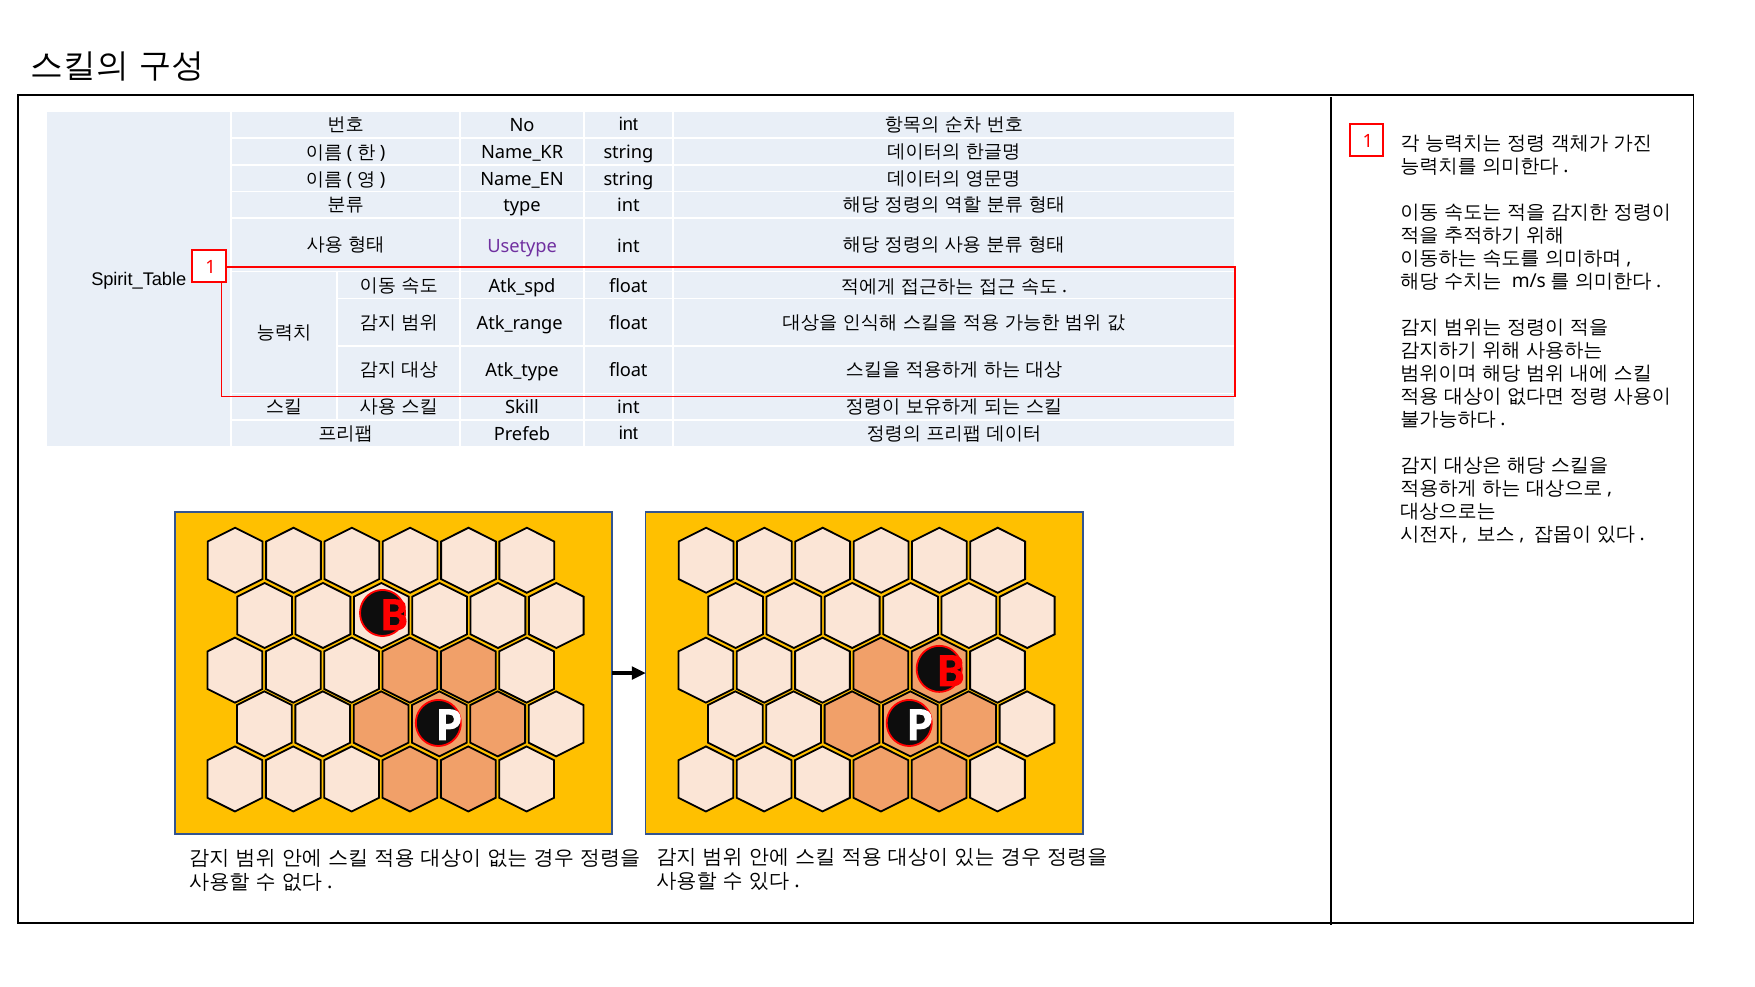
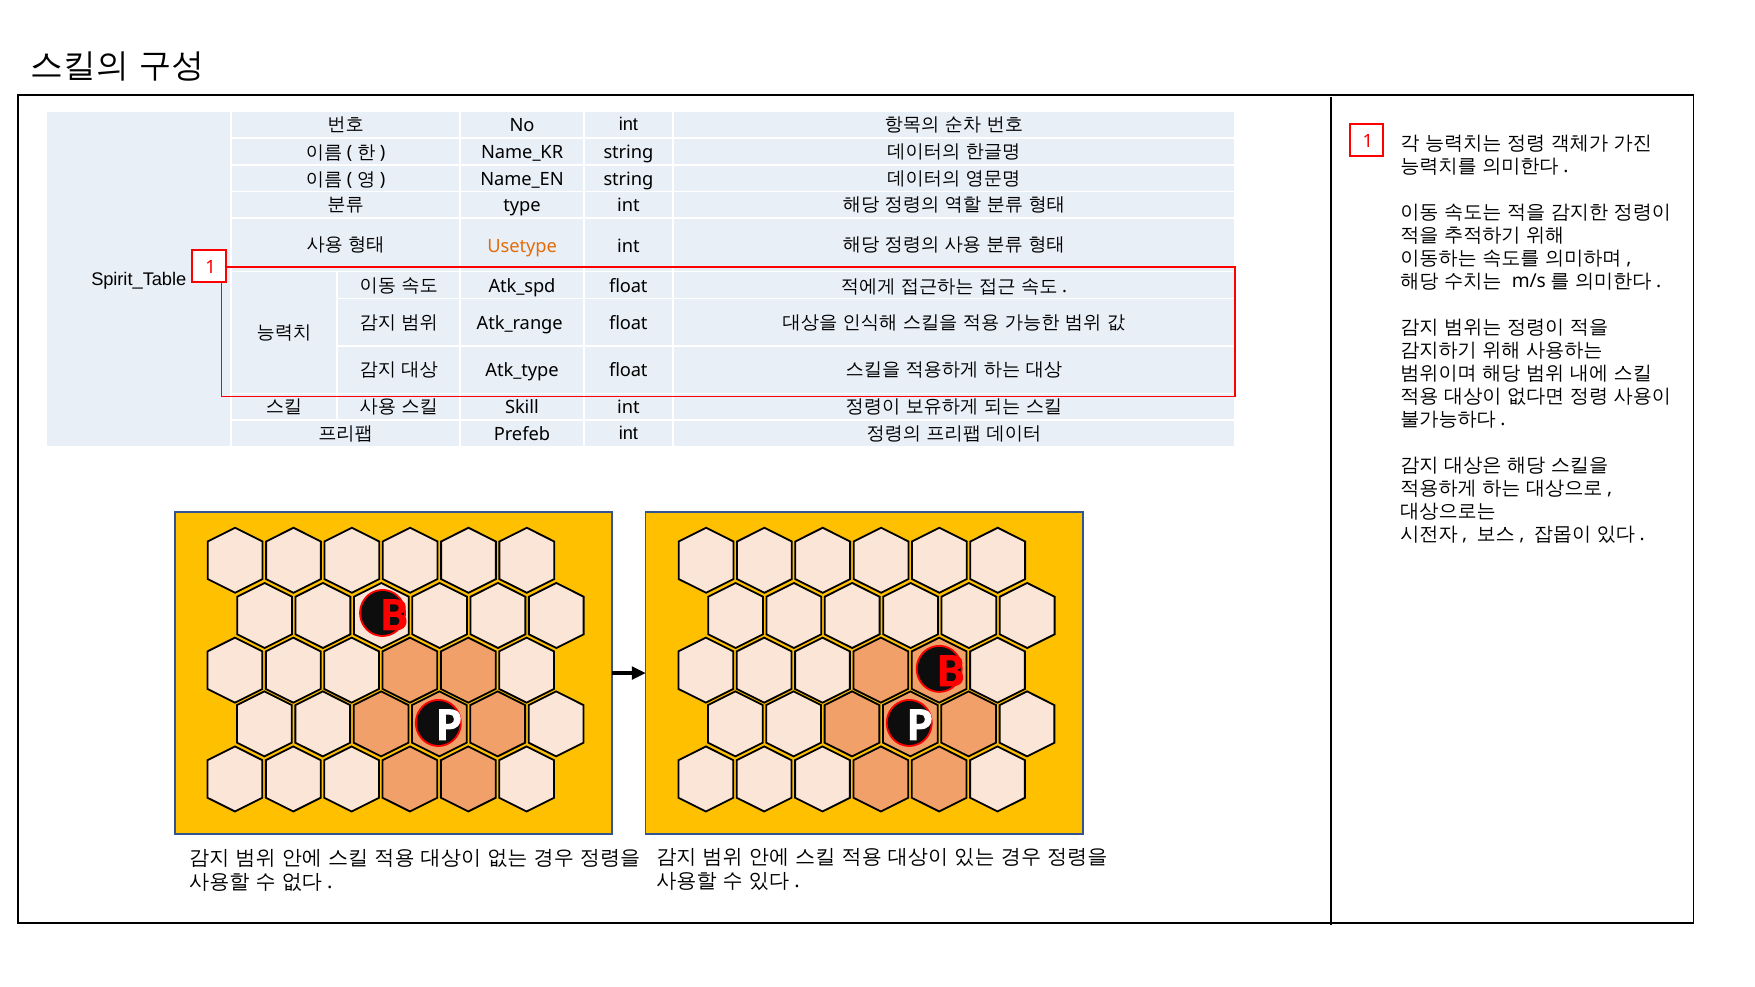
Usetype colour: purple -> orange (522, 246)
